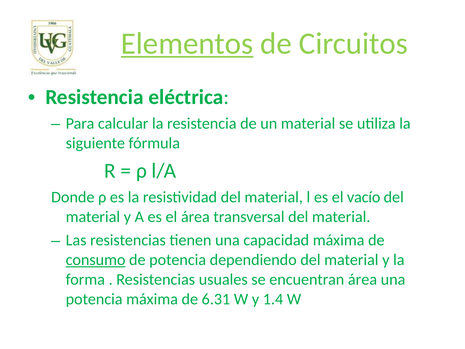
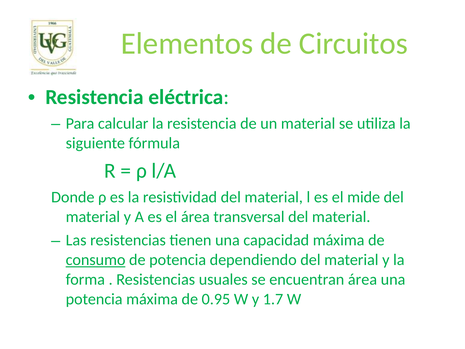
Elementos underline: present -> none (187, 43)
vacío: vacío -> mide (364, 197)
6.31: 6.31 -> 0.95 (216, 299)
1.4: 1.4 -> 1.7 (273, 299)
